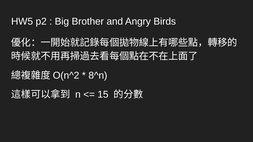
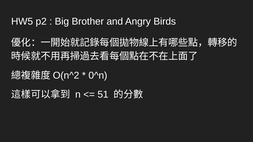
8^n: 8^n -> 0^n (98, 76)
15: 15 -> 51 (103, 95)
